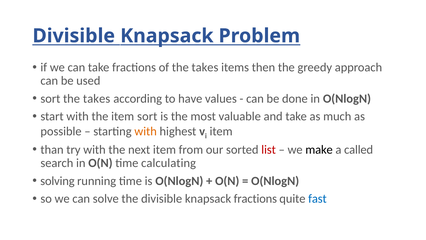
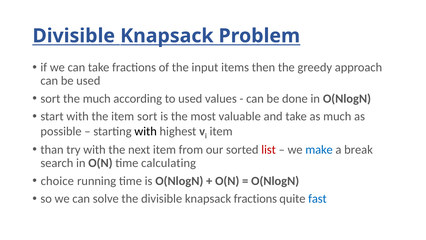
of the takes: takes -> input (205, 67)
sort the takes: takes -> much (97, 99)
to have: have -> used (190, 99)
with colour: orange -> black (146, 131)
make colour: black -> blue (319, 149)
called: called -> break (359, 149)
solving: solving -> choice (57, 181)
